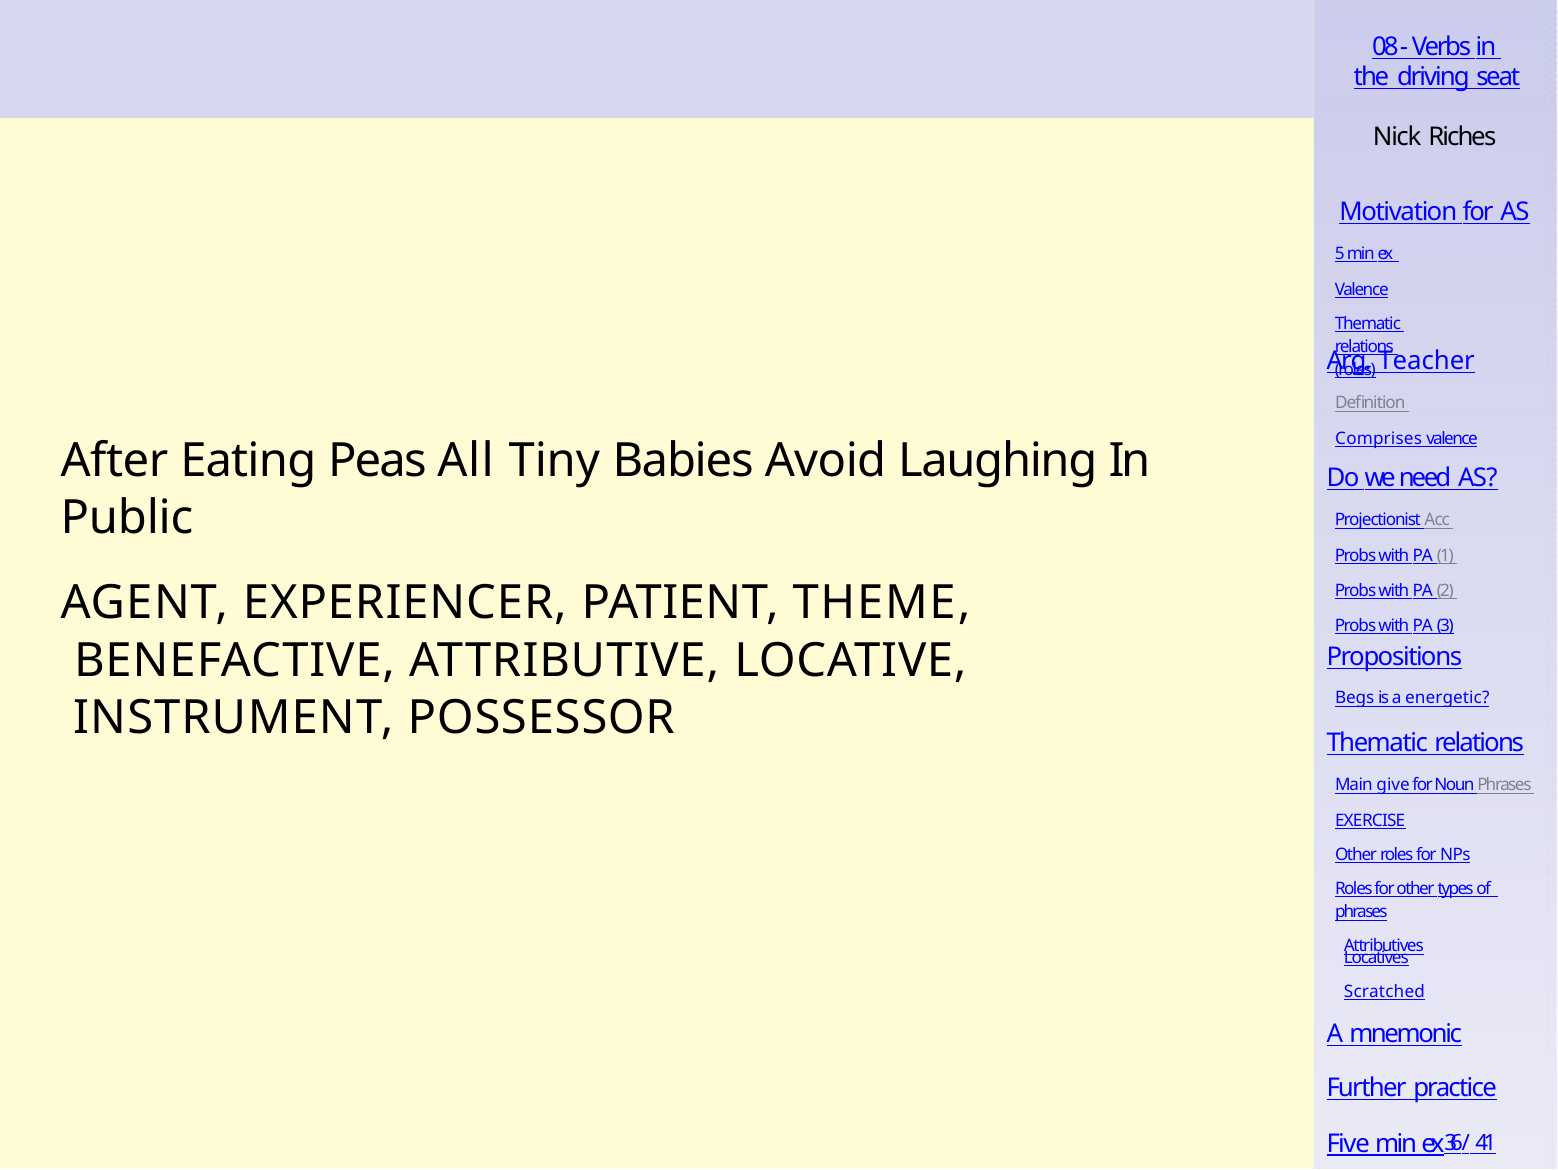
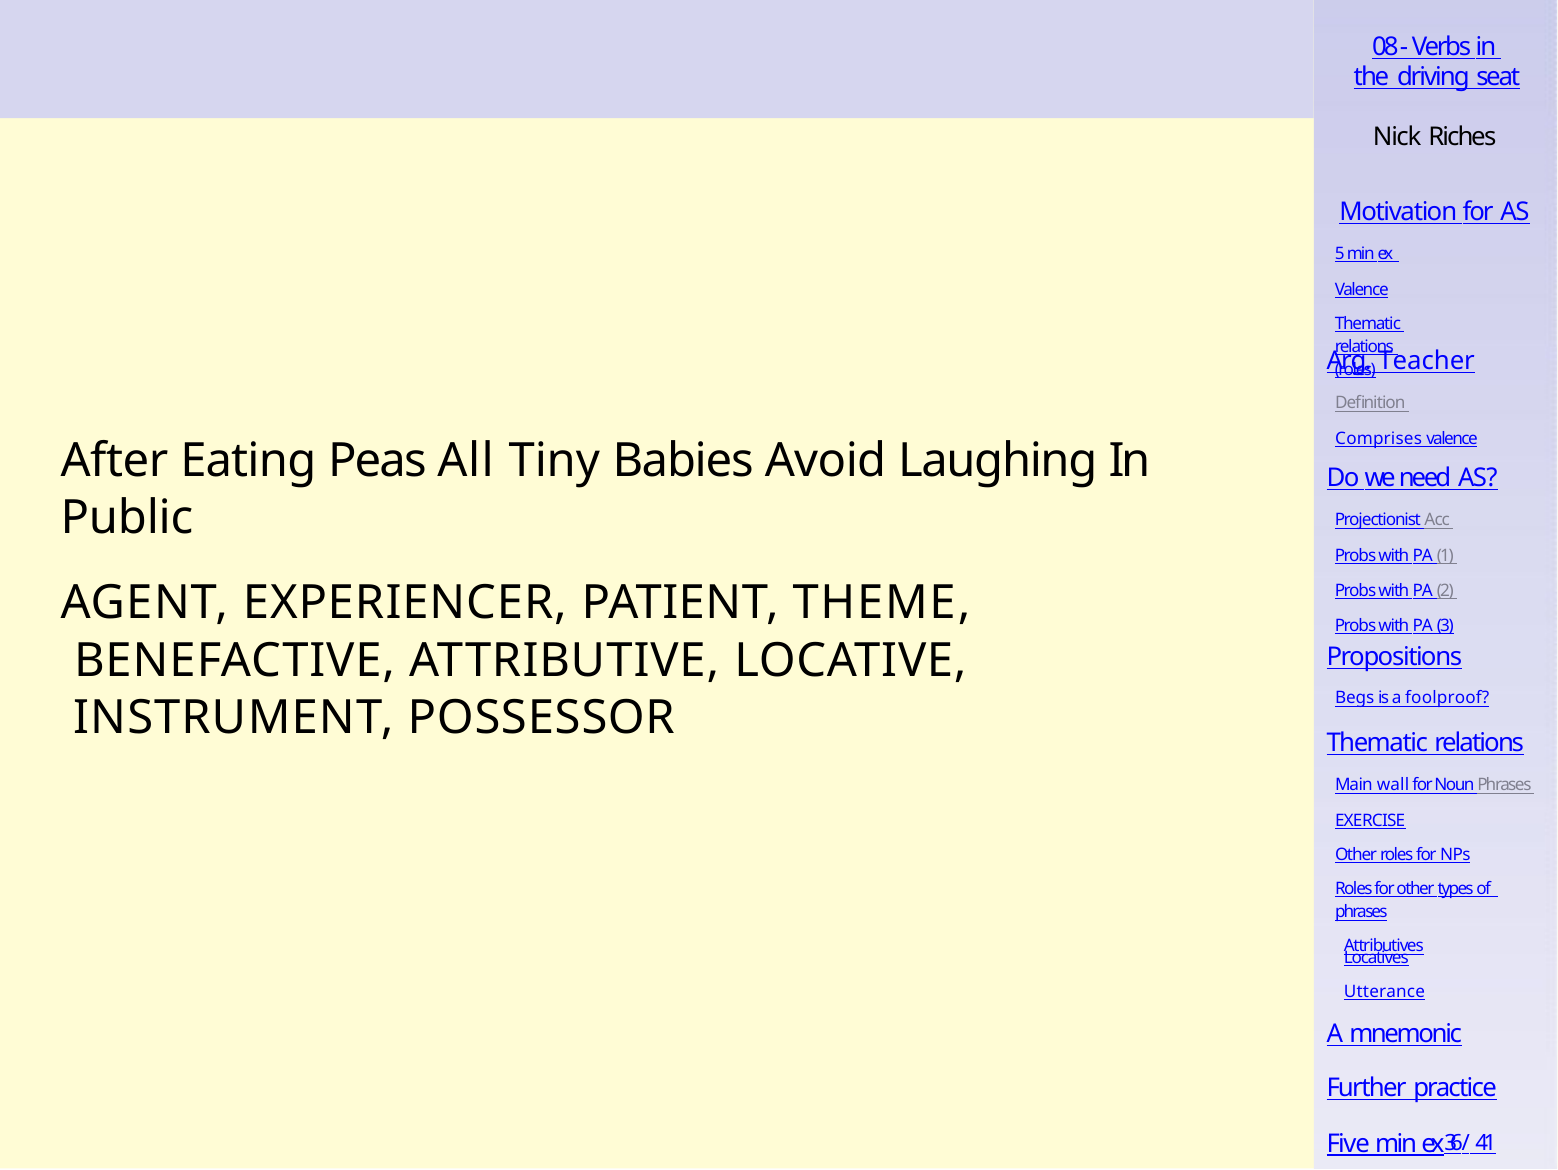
energetic: energetic -> foolproof (1447, 698)
give: give -> wall (1393, 785)
Scratched: Scratched -> Utterance (1384, 992)
